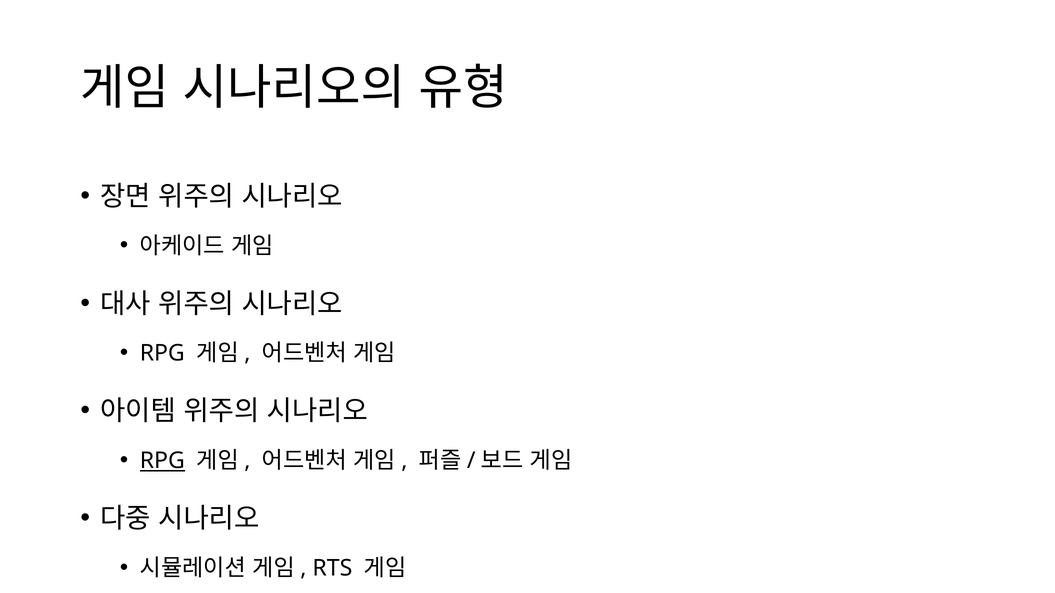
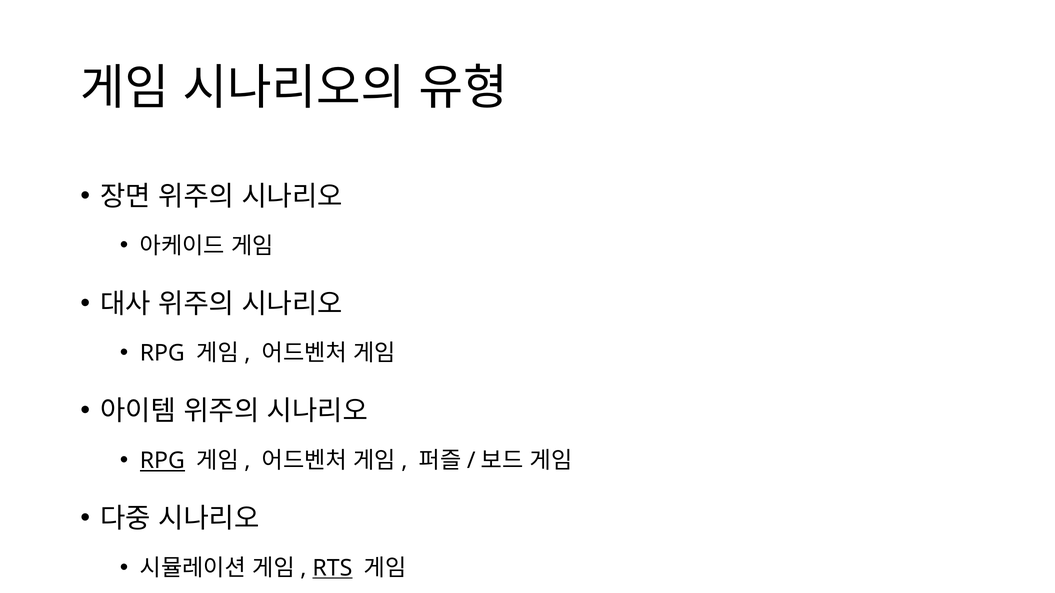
RTS underline: none -> present (332, 568)
